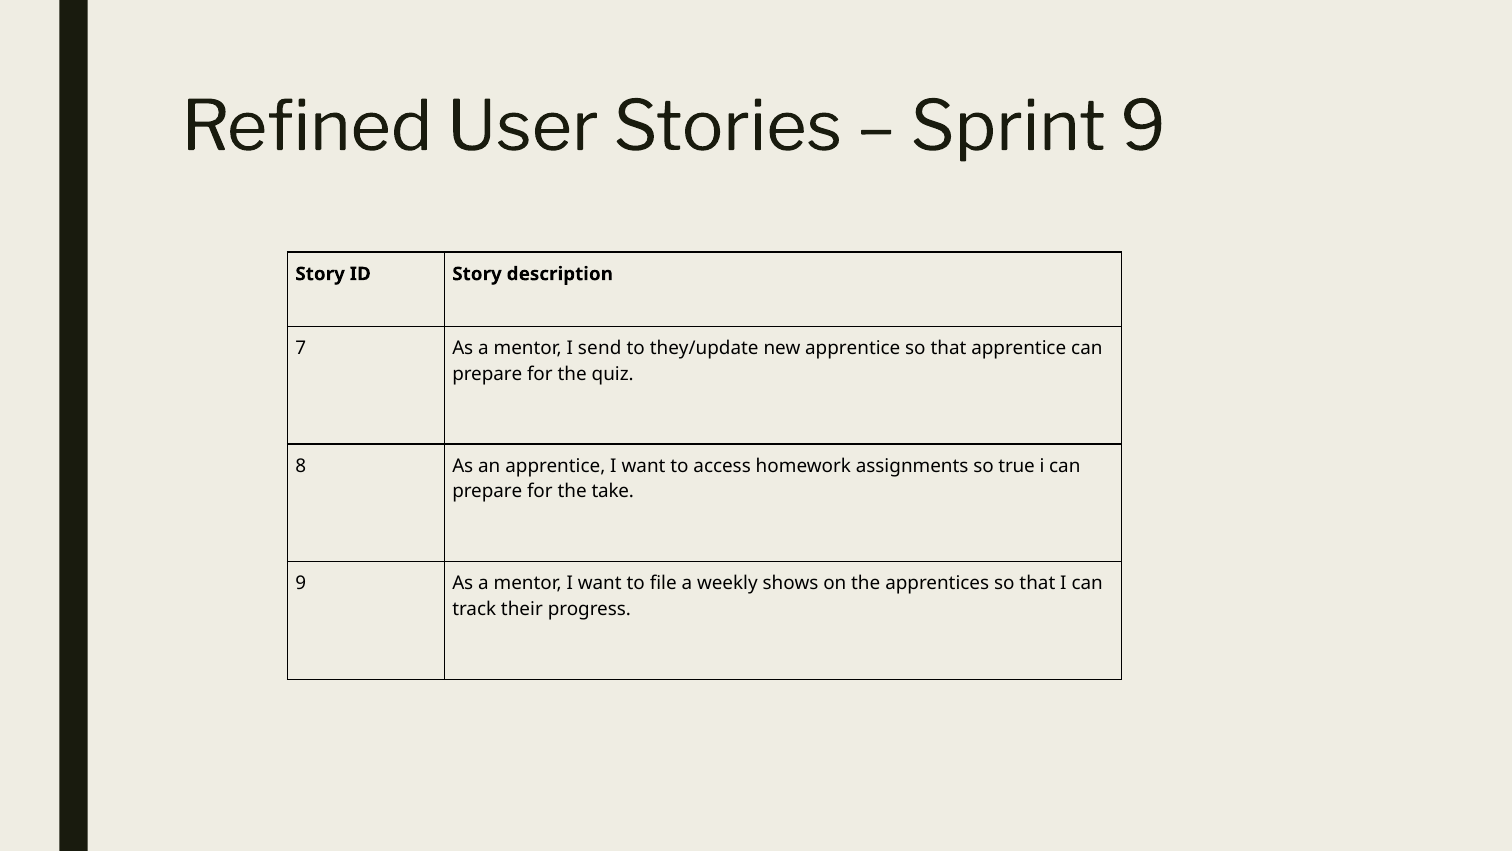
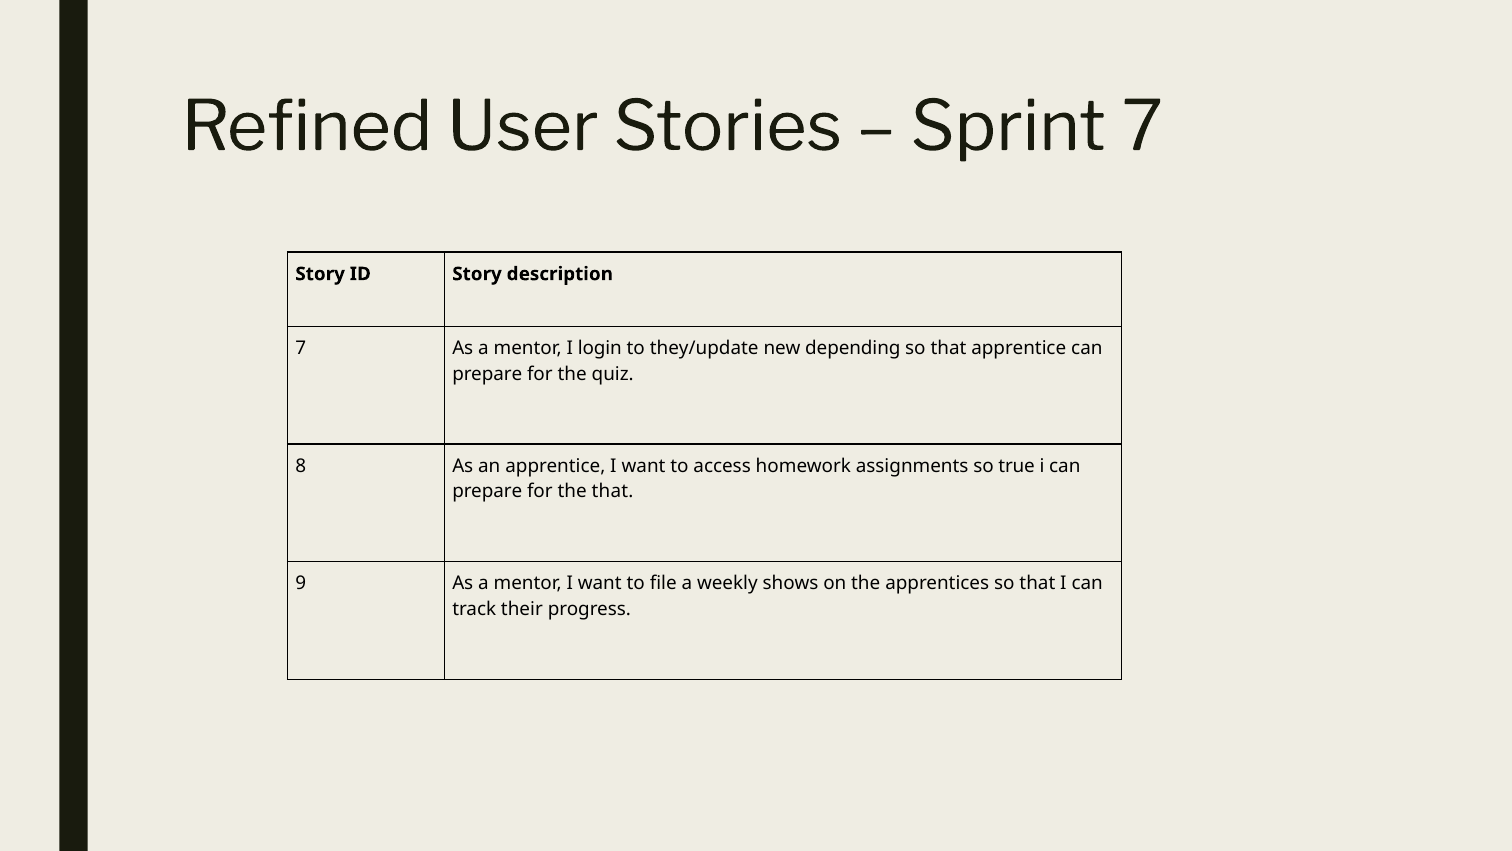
Sprint 9: 9 -> 7 (1142, 127)
send: send -> login (600, 348)
new apprentice: apprentice -> depending (853, 348)
the take: take -> that (613, 491)
